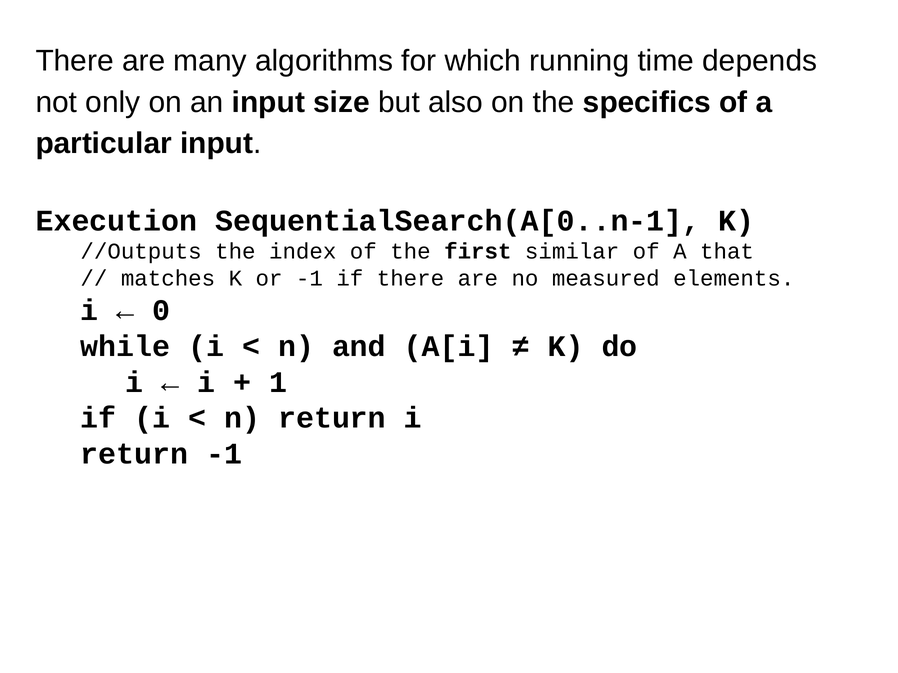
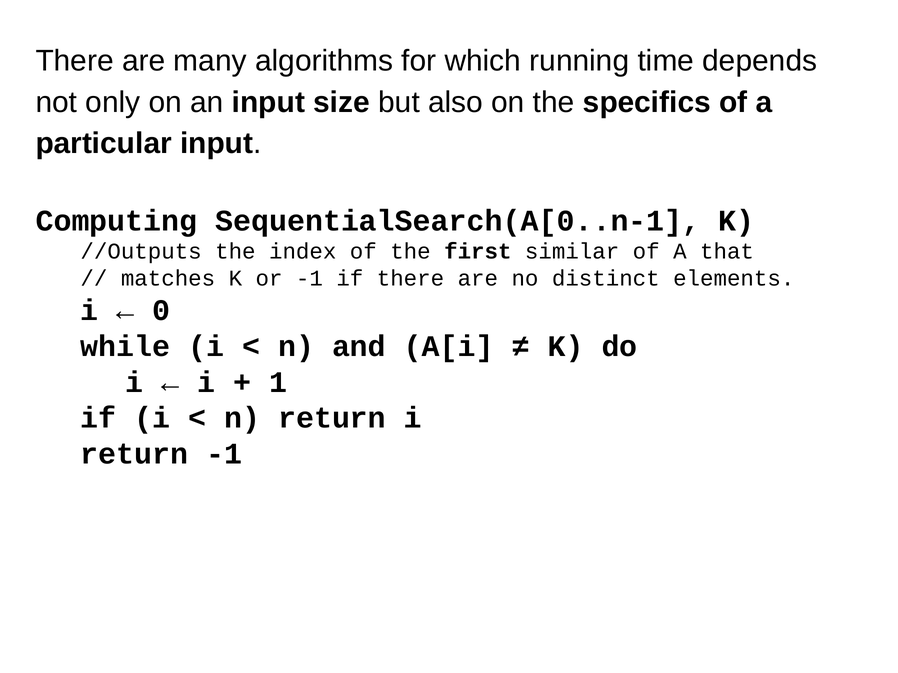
Execution: Execution -> Computing (116, 221)
measured: measured -> distinct (606, 279)
